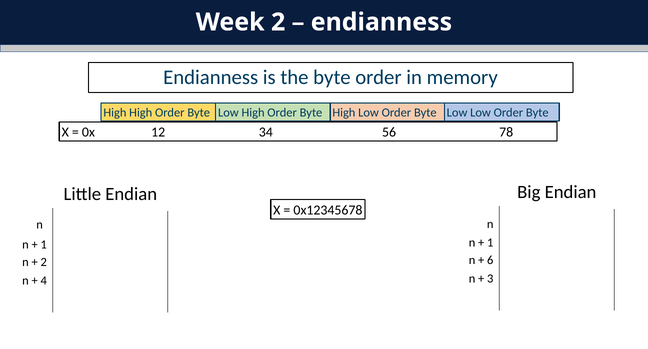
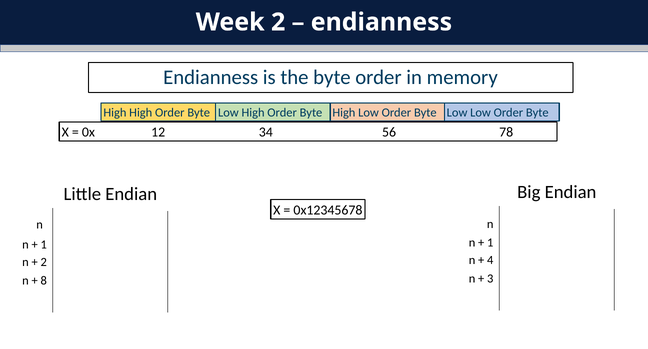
6: 6 -> 4 (490, 260)
4: 4 -> 8 (44, 281)
